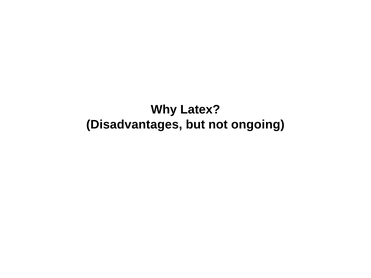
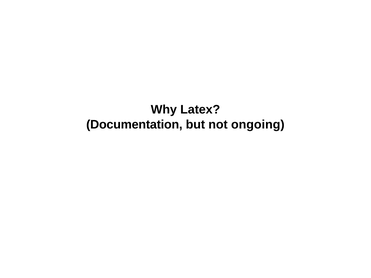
Disadvantages: Disadvantages -> Documentation (134, 125)
